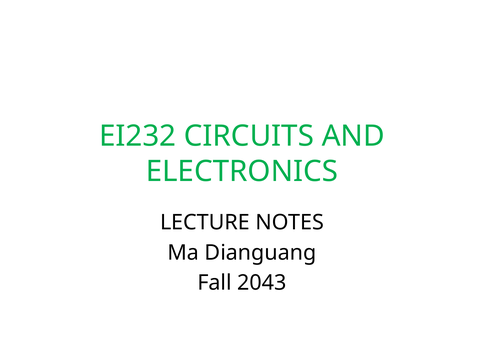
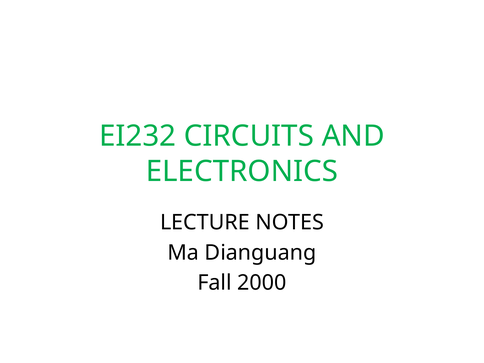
2043: 2043 -> 2000 (262, 283)
